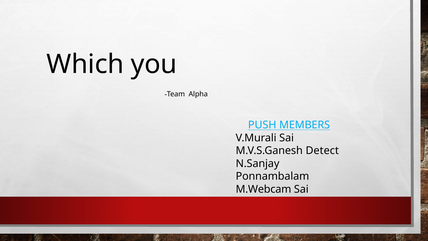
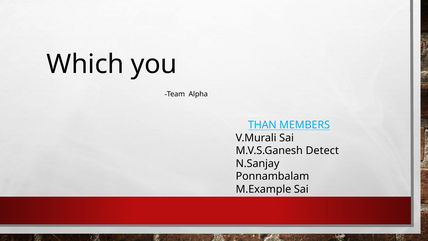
PUSH: PUSH -> THAN (262, 125)
M.Webcam: M.Webcam -> M.Example (263, 189)
